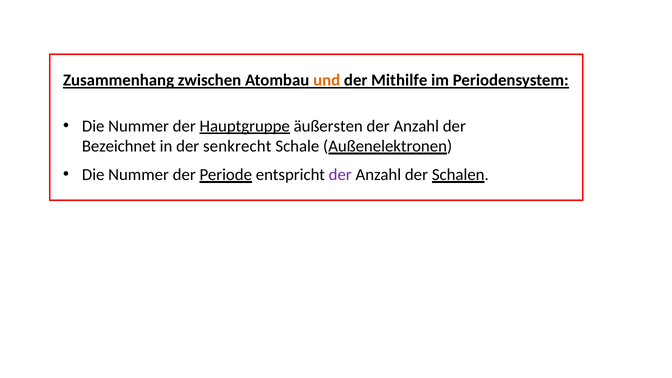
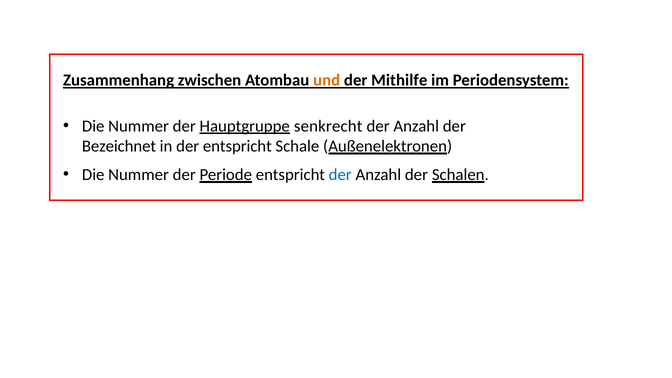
äußersten: äußersten -> senkrecht (328, 126)
der senkrecht: senkrecht -> entspricht (237, 146)
der colour: purple -> blue (340, 175)
